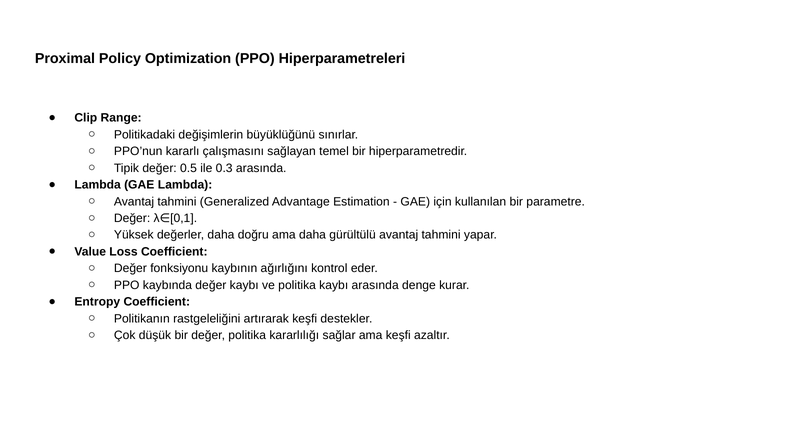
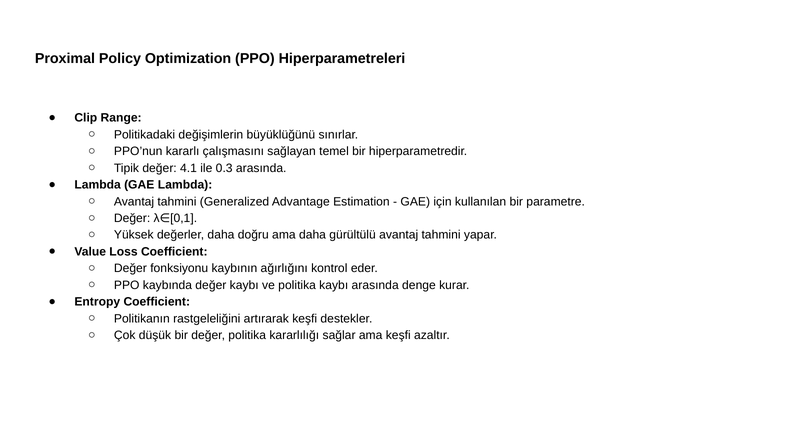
0.5: 0.5 -> 4.1 (188, 168)
